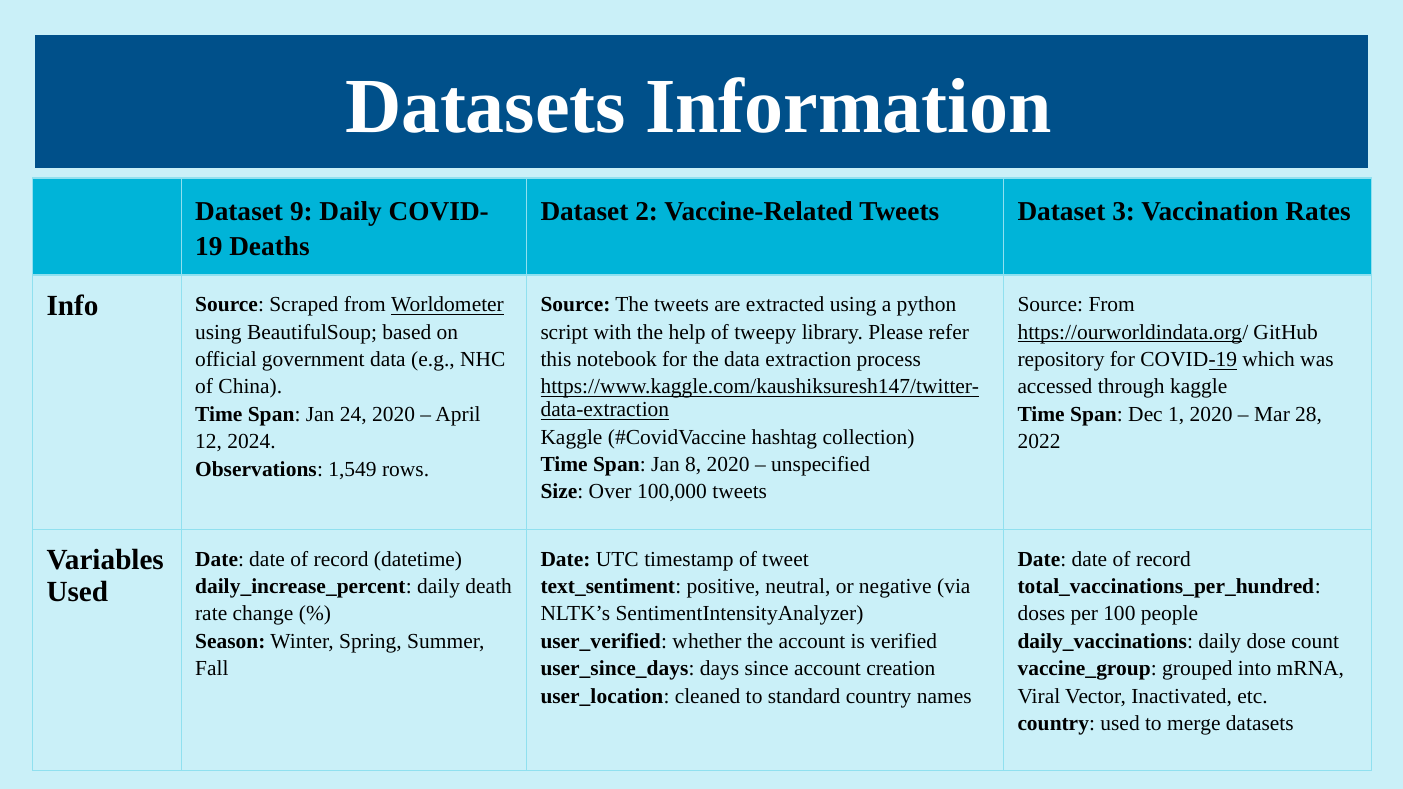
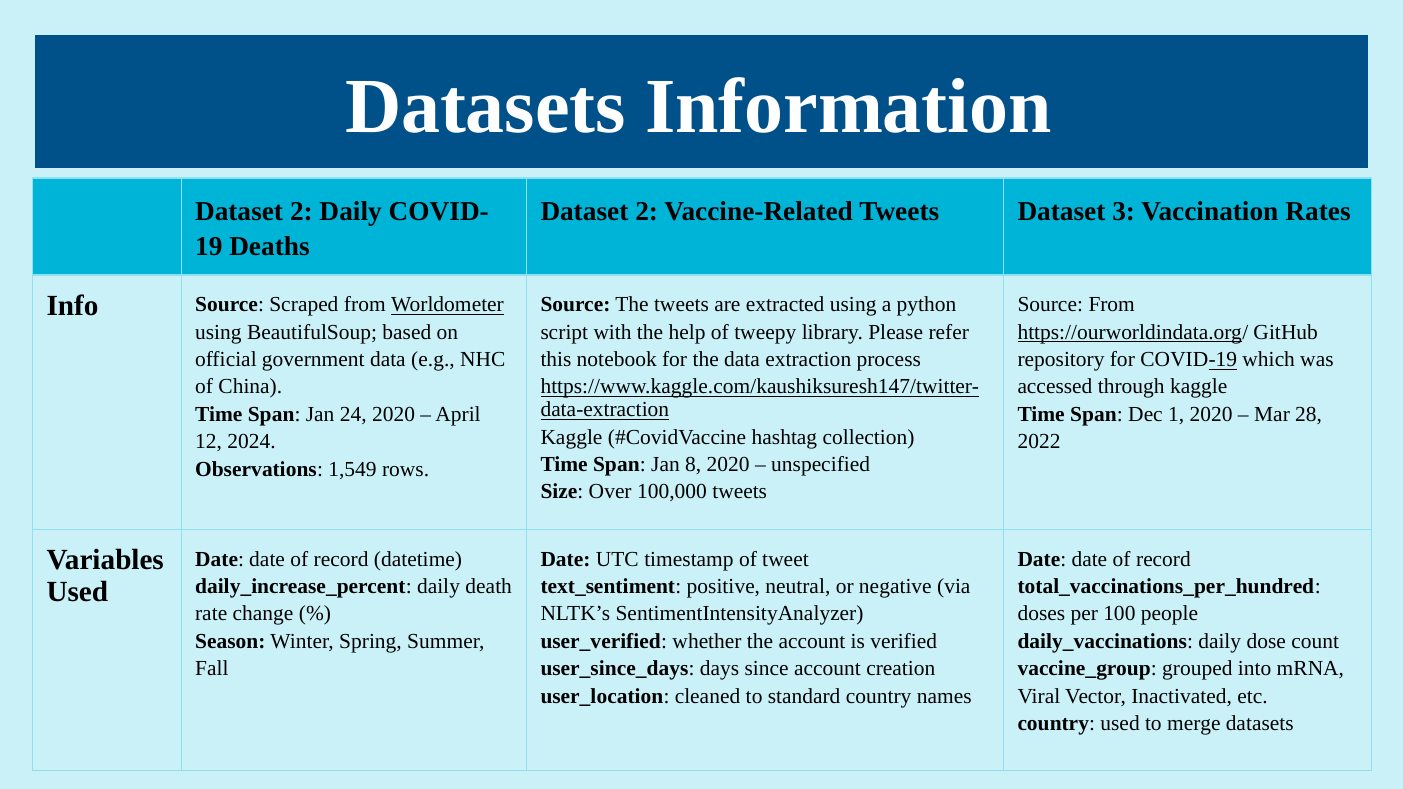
9: 9 -> 2 (301, 212)
